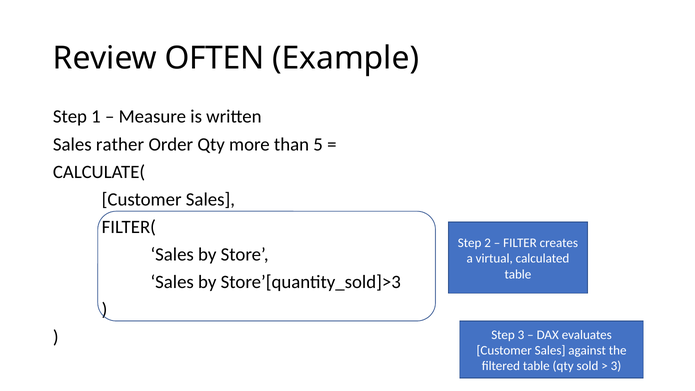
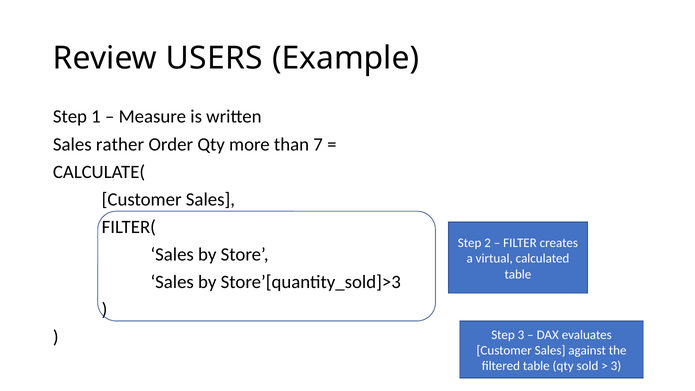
OFTEN: OFTEN -> USERS (214, 58)
5: 5 -> 7 (318, 144)
